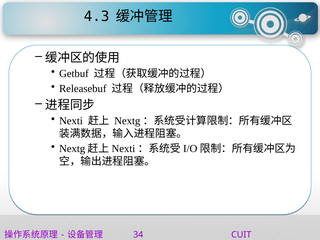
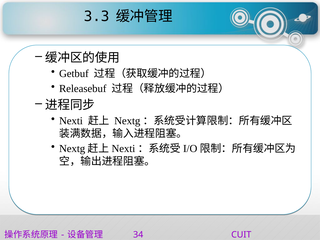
4.3: 4.3 -> 3.3 (97, 16)
